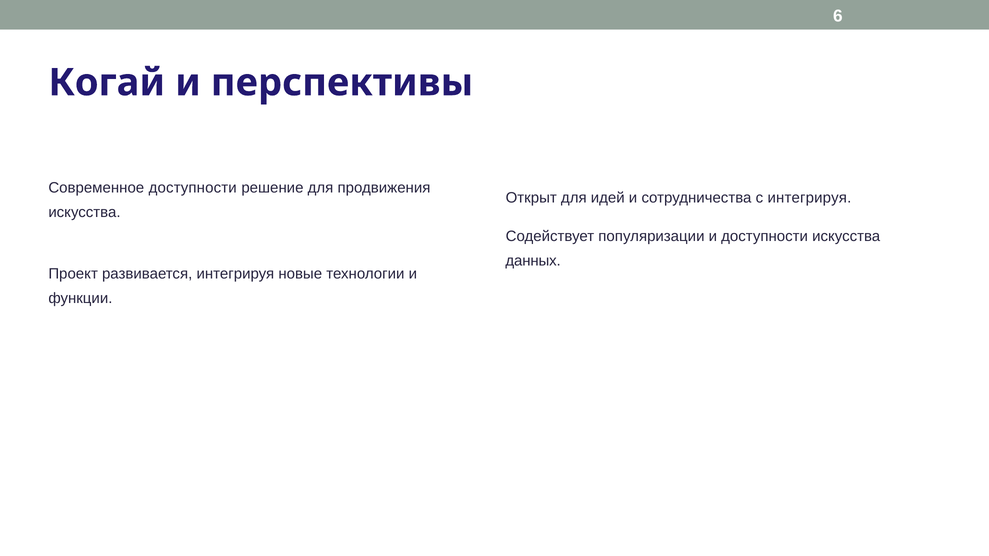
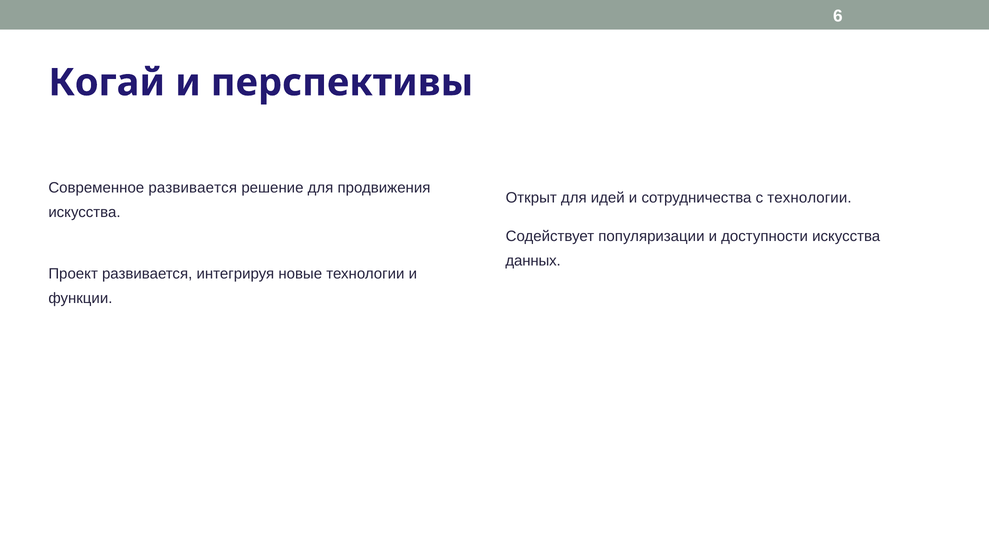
Современное доступности: доступности -> развивается (193, 188)
с интегрируя: интегрируя -> технологии (809, 198)
